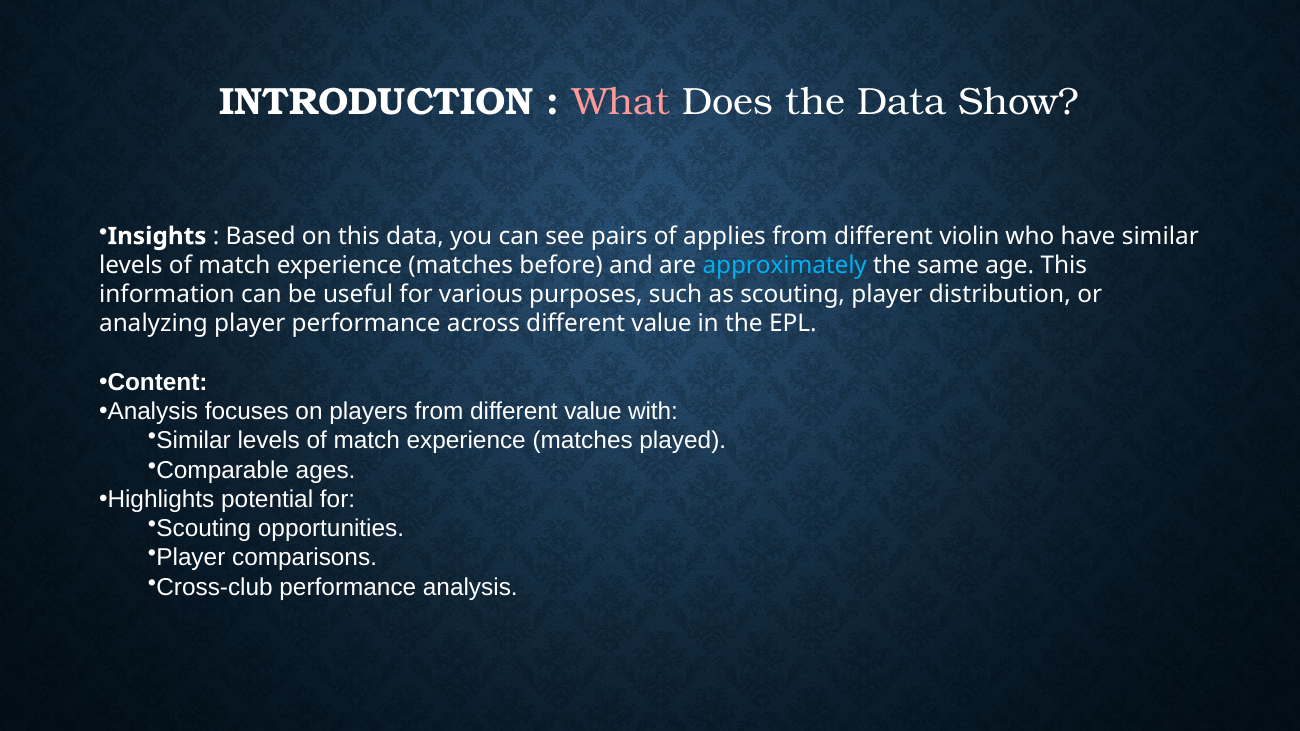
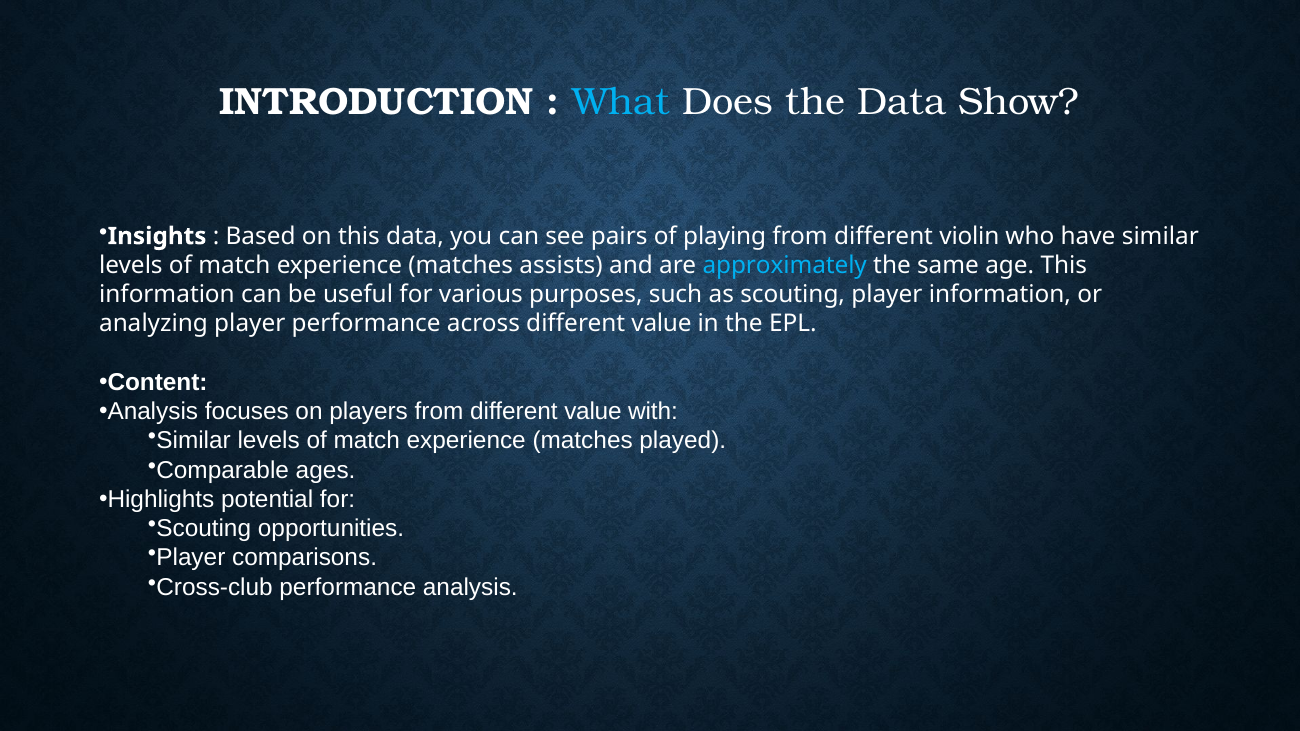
What colour: pink -> light blue (621, 102)
applies: applies -> playing (725, 236)
before: before -> assists (561, 266)
player distribution: distribution -> information (1000, 295)
